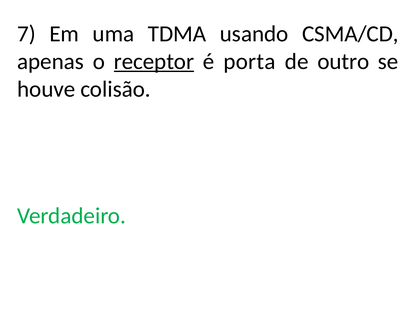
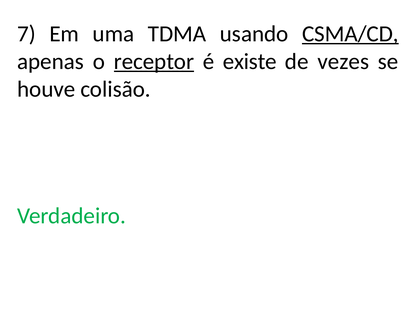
CSMA/CD underline: none -> present (350, 34)
porta: porta -> existe (250, 62)
outro: outro -> vezes (343, 62)
